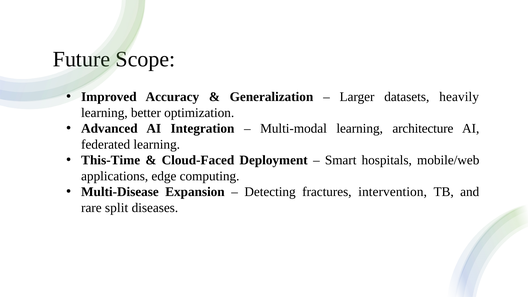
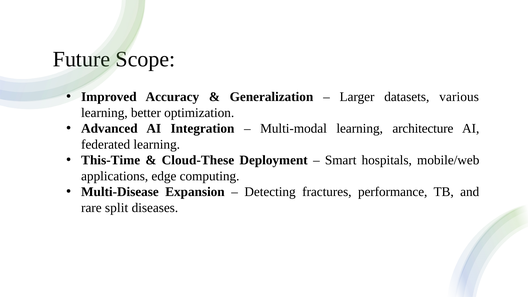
heavily: heavily -> various (459, 97)
Cloud-Faced: Cloud-Faced -> Cloud-These (198, 160)
intervention: intervention -> performance (393, 192)
